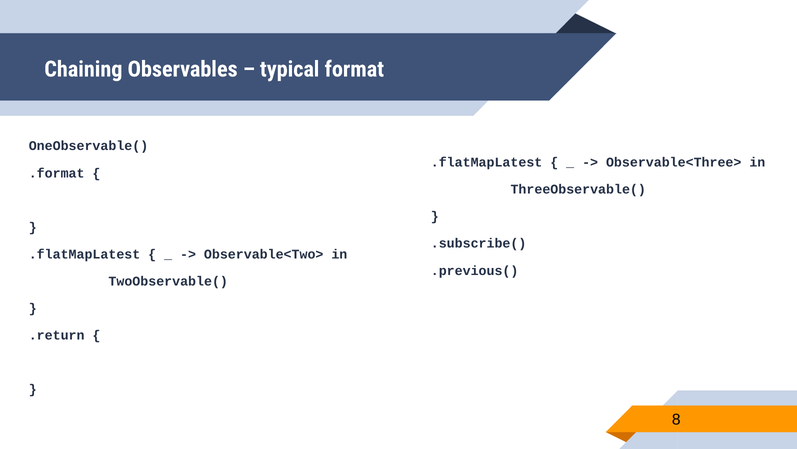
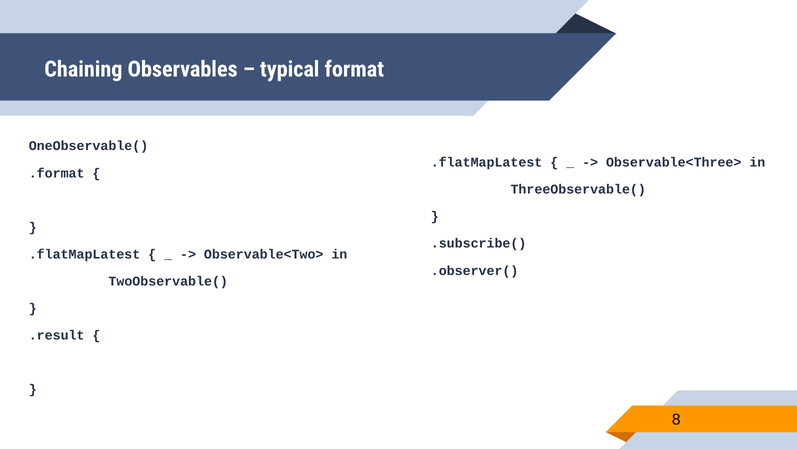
.previous(: .previous( -> .observer( (475, 270)
.return: .return -> .result (57, 335)
